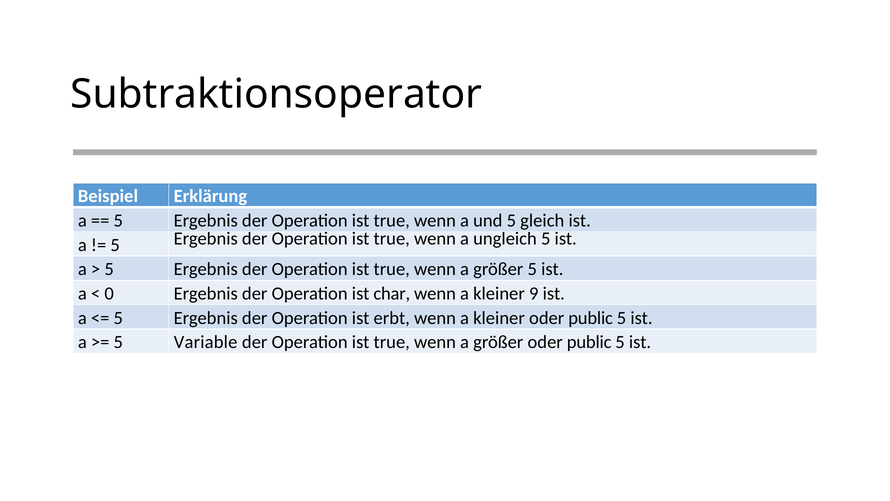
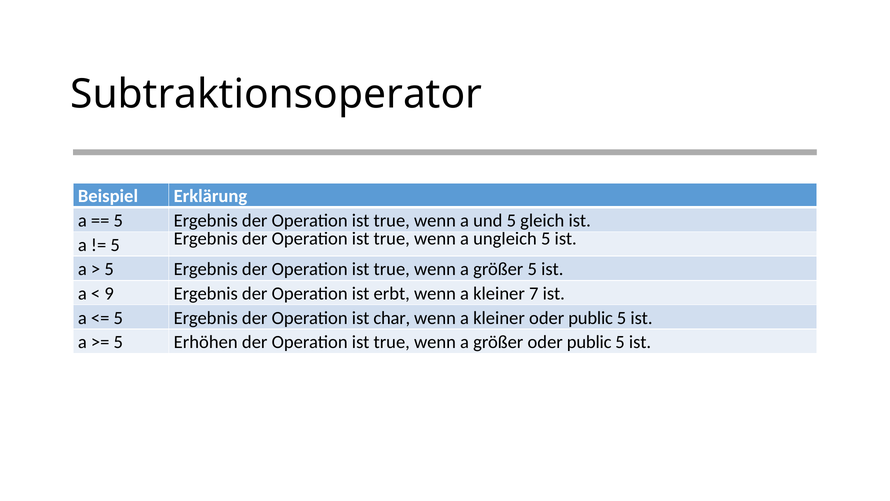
0: 0 -> 9 (109, 293)
char: char -> erbt (392, 293)
9: 9 -> 7 (534, 293)
erbt: erbt -> char (392, 318)
Variable: Variable -> Erhöhen (206, 342)
